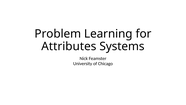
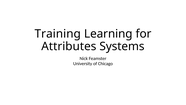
Problem: Problem -> Training (58, 34)
